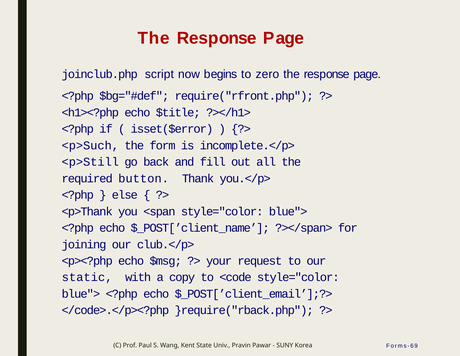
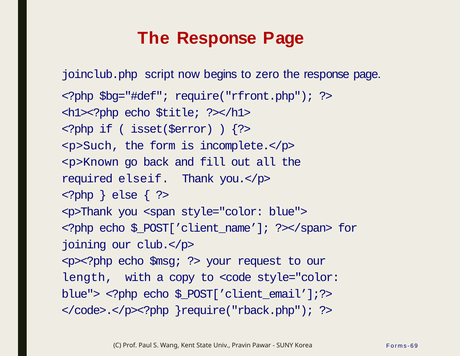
<p>Still: <p>Still -> <p>Known (90, 162)
button: button -> elseif (144, 178)
static: static -> length (87, 277)
